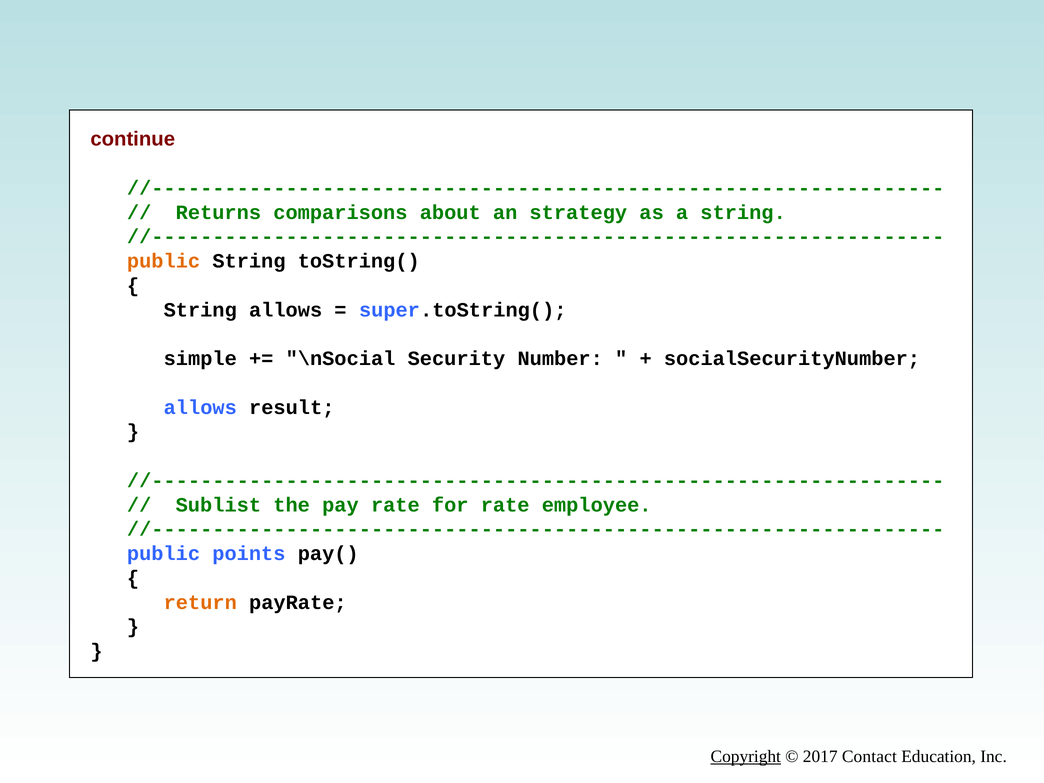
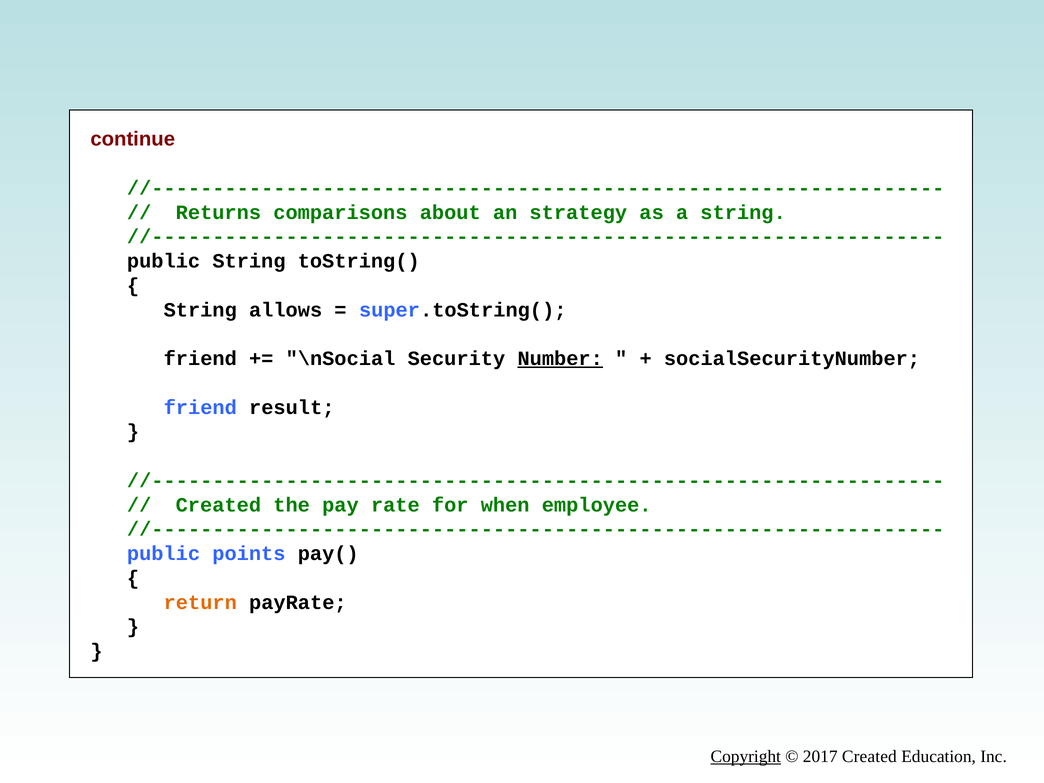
public colour: orange -> black (164, 261)
simple: simple -> friend (200, 359)
Number underline: none -> present (560, 359)
allows: allows -> friend (200, 407)
Sublist: Sublist -> Created (218, 505)
for rate: rate -> when (505, 505)
2017 Contact: Contact -> Created (869, 756)
